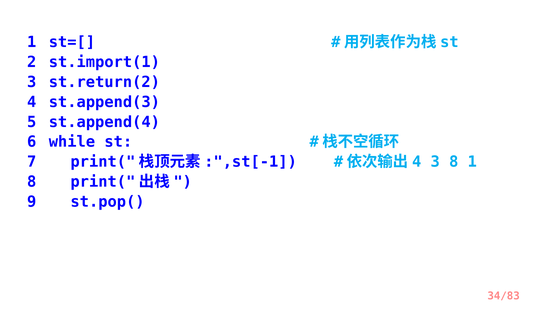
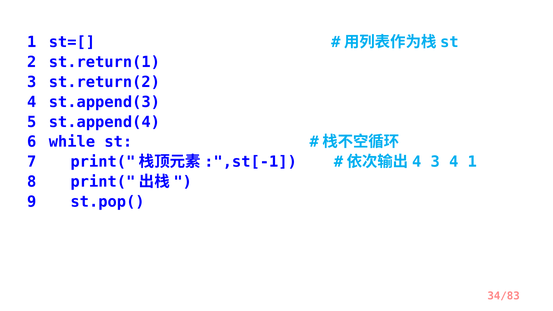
st.import(1: st.import(1 -> st.return(1 (104, 62)
3 8: 8 -> 4 (454, 162)
